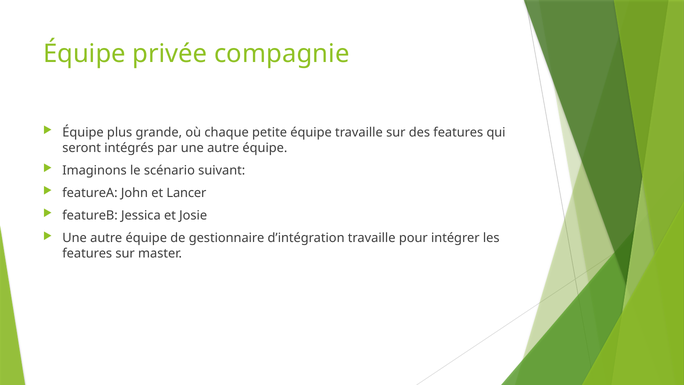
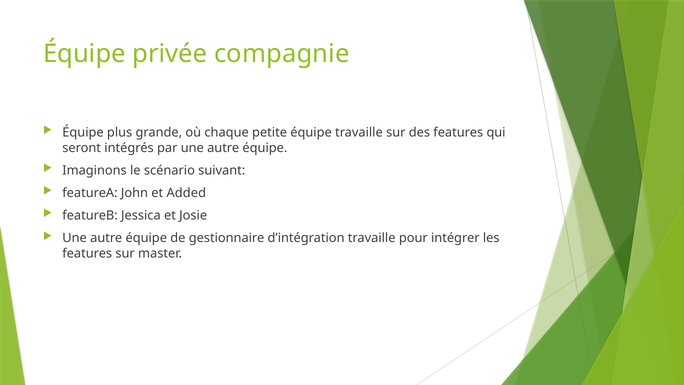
Lancer: Lancer -> Added (186, 193)
